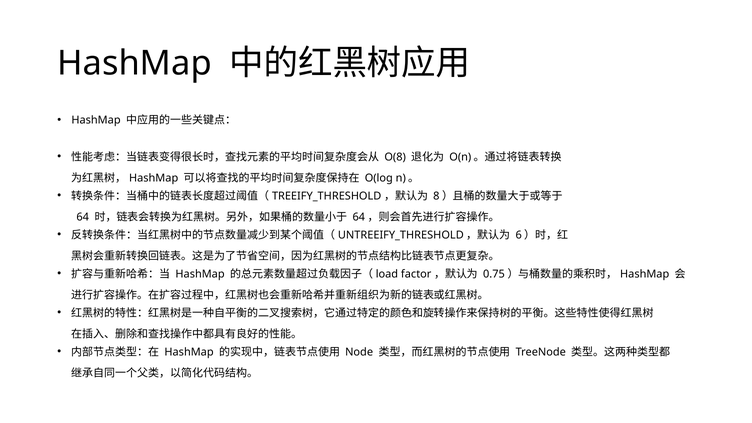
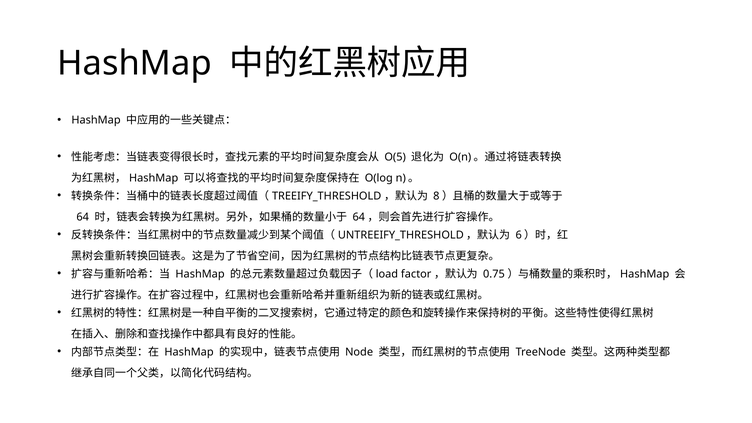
O(8: O(8 -> O(5 (395, 157)
